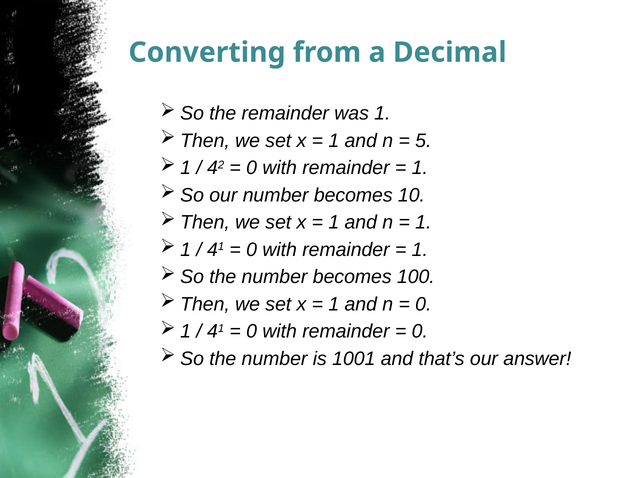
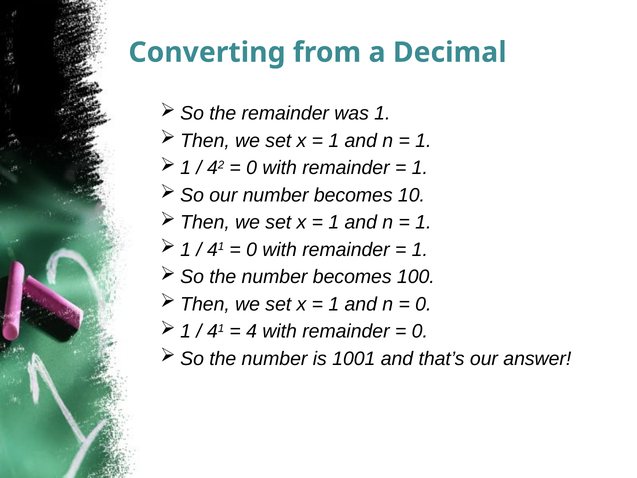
5: 5 -> 1 (423, 141)
0: 0 -> 4 (252, 331)
